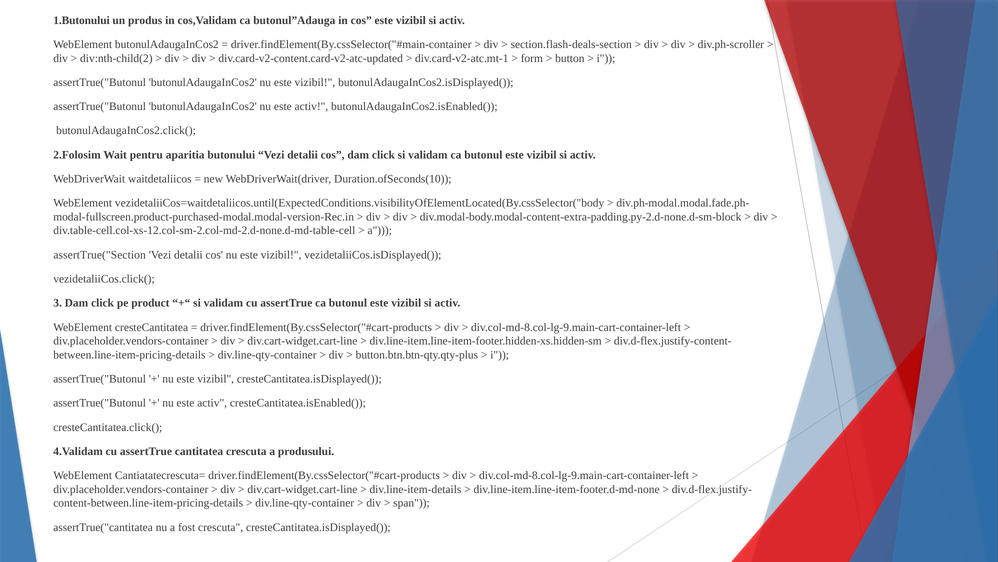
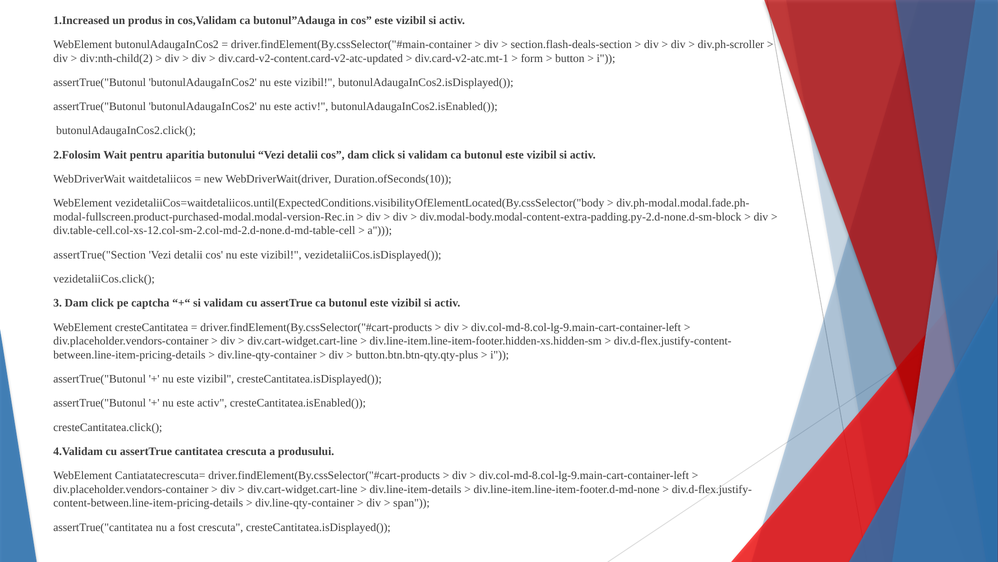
1.Butonului: 1.Butonului -> 1.Increased (81, 20)
product: product -> captcha (150, 303)
